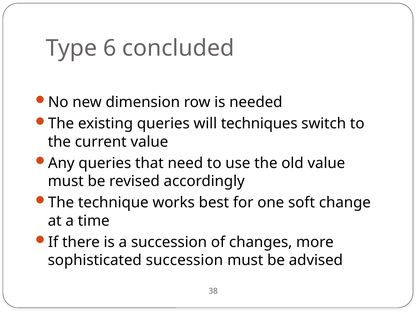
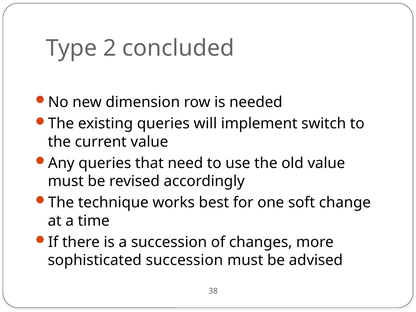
6: 6 -> 2 (110, 48)
techniques: techniques -> implement (259, 124)
